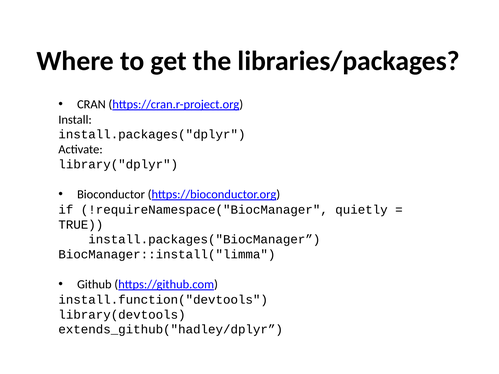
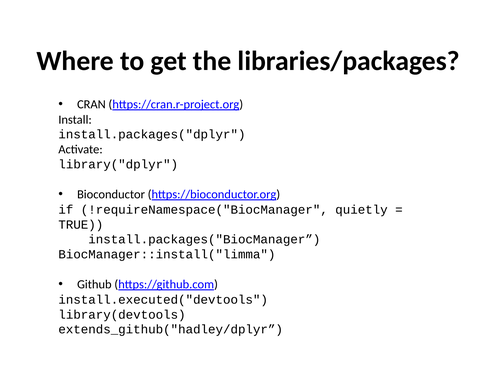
install.function("devtools: install.function("devtools -> install.executed("devtools (163, 300)
